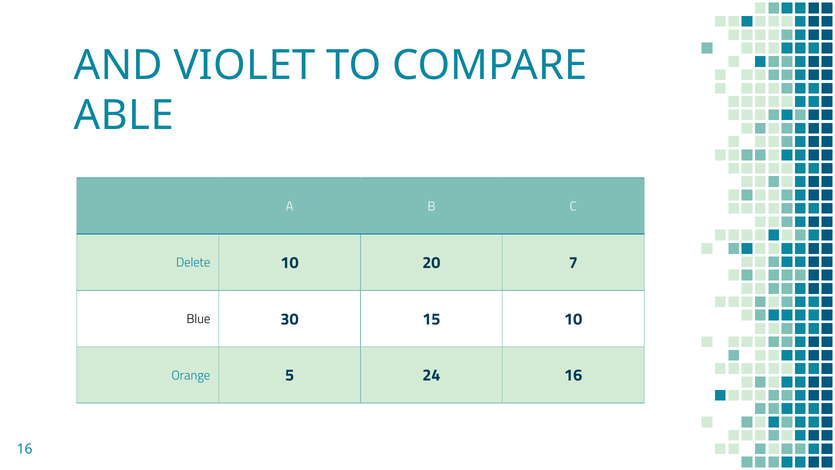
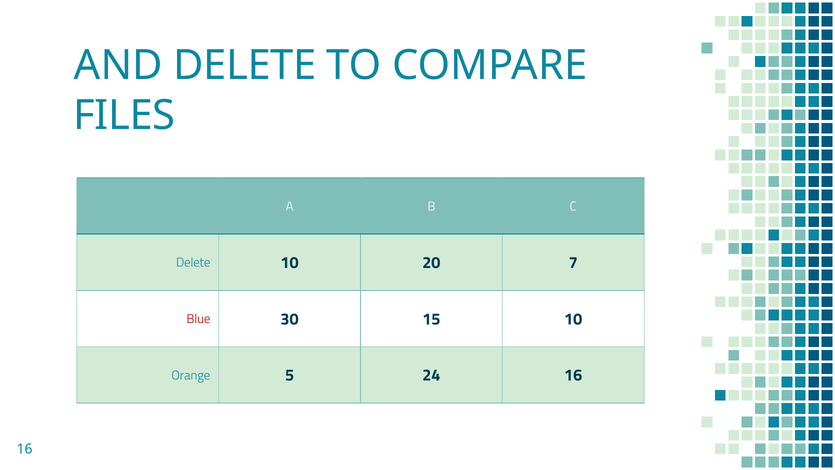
AND VIOLET: VIOLET -> DELETE (245, 65)
ABLE: ABLE -> FILES (124, 115)
Blue colour: black -> red (198, 319)
